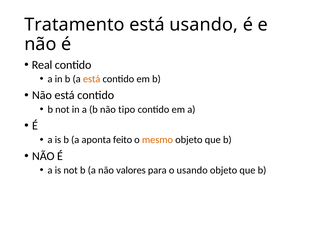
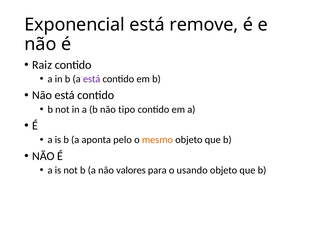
Tratamento: Tratamento -> Exponencial (75, 25)
está usando: usando -> remove (204, 25)
Real: Real -> Raiz (42, 65)
está colour: orange -> purple (92, 79)
feito: feito -> pelo (123, 140)
